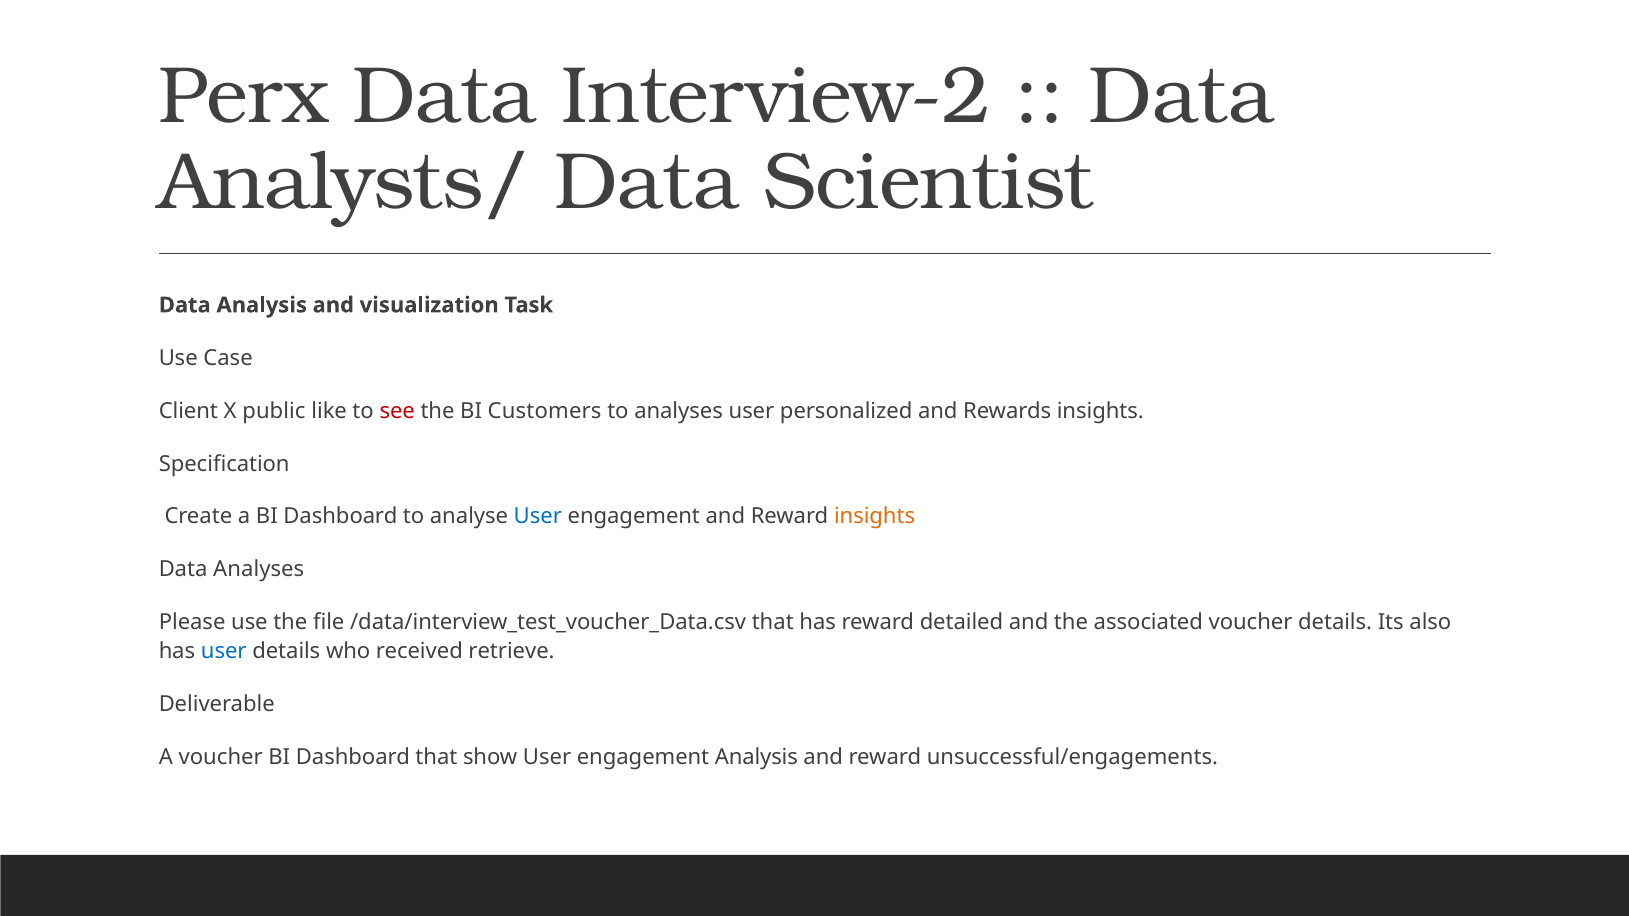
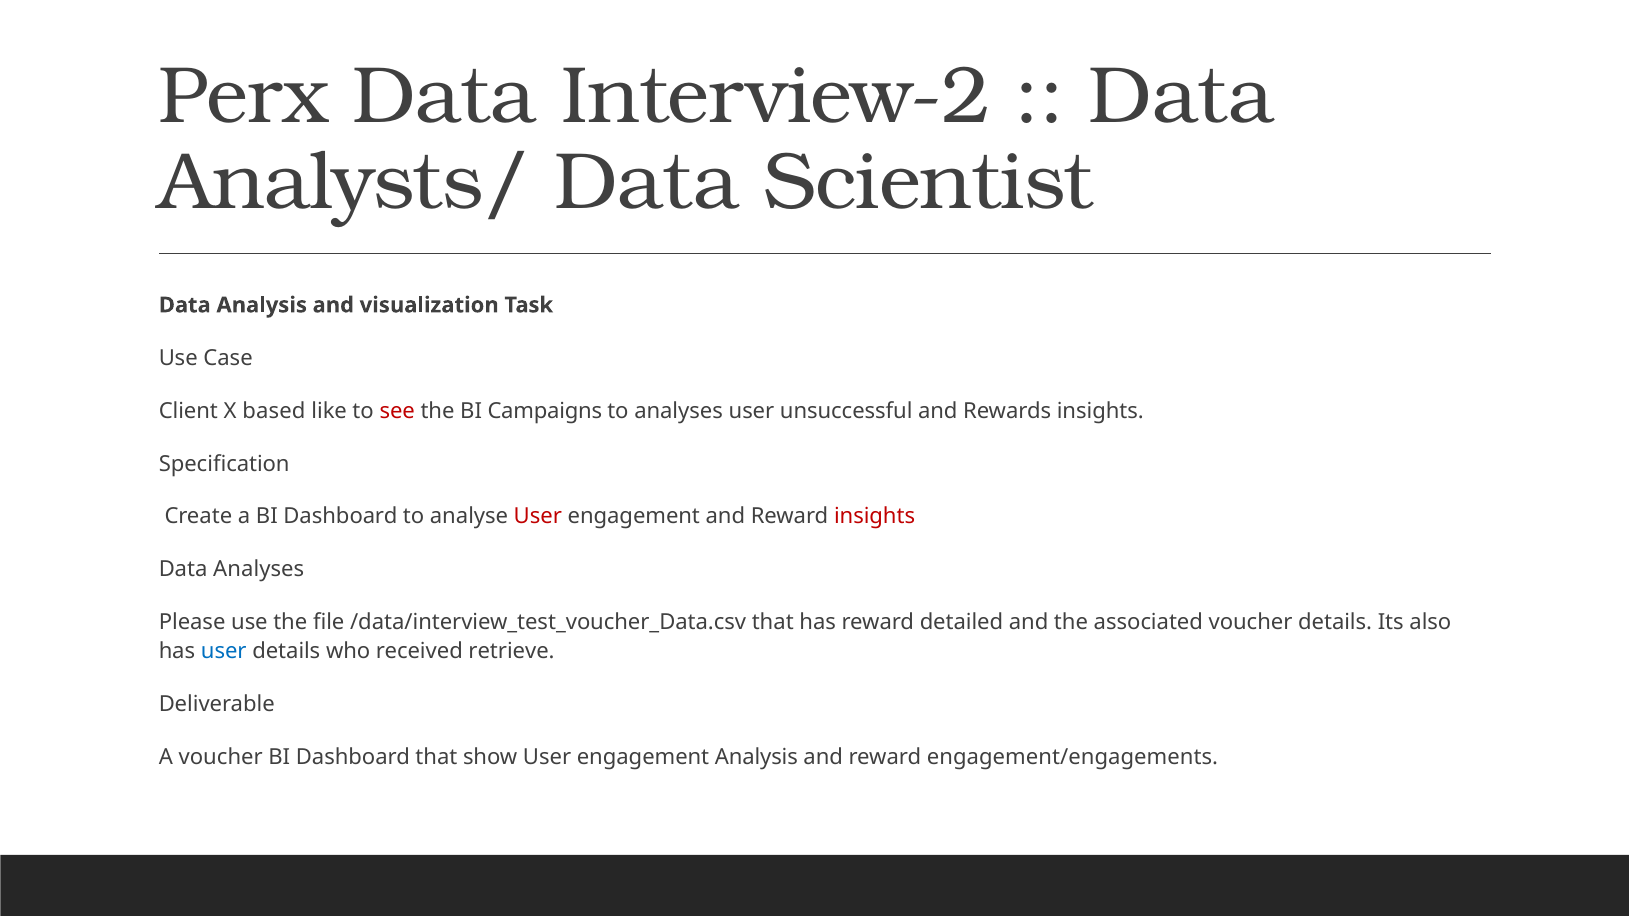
public: public -> based (274, 411)
Customers: Customers -> Campaigns (545, 411)
personalized: personalized -> unsuccessful (846, 411)
User colour: blue -> red (538, 517)
insights colour: orange -> red (875, 517)
unsuccessful/engagements: unsuccessful/engagements -> engagement/engagements (1072, 758)
